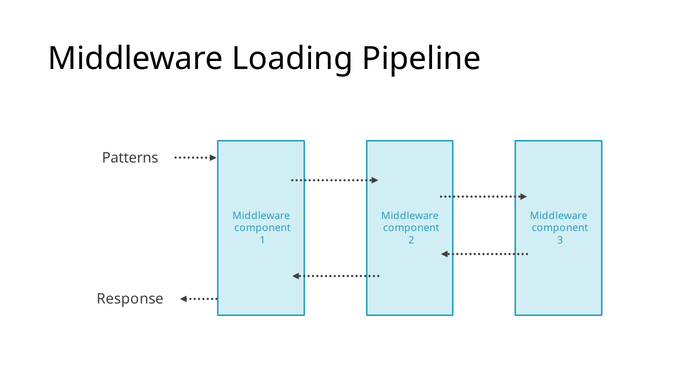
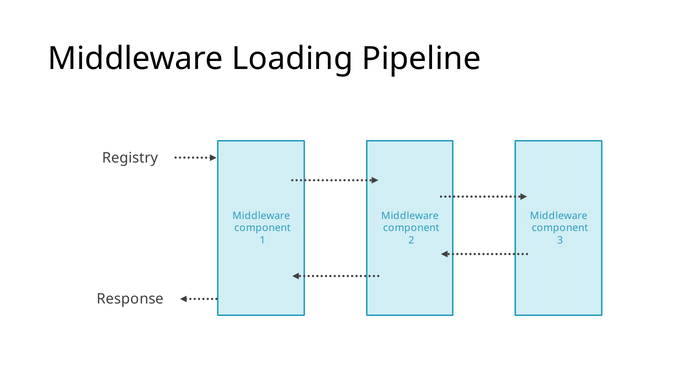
Patterns: Patterns -> Registry (130, 158)
